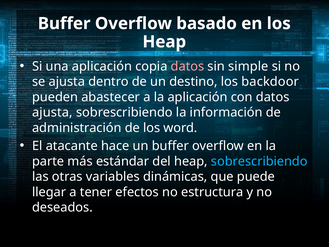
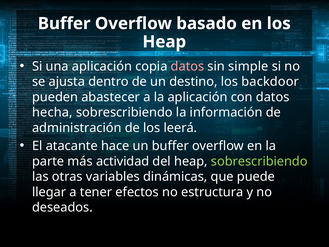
ajusta: ajusta -> hecha (52, 112)
word: word -> leerá (180, 128)
estándar: estándar -> actividad (123, 161)
sobrescribiendo colour: light blue -> light green (259, 161)
